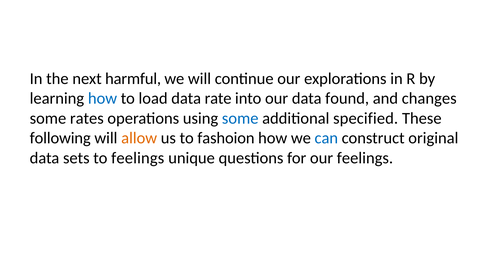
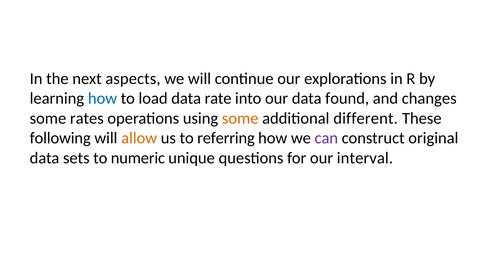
harmful: harmful -> aspects (133, 79)
some colour: blue -> orange (240, 118)
specified: specified -> different (366, 118)
fashoion: fashoion -> referring (226, 138)
can colour: blue -> purple (326, 138)
to feelings: feelings -> numeric (138, 158)
our feelings: feelings -> interval (365, 158)
